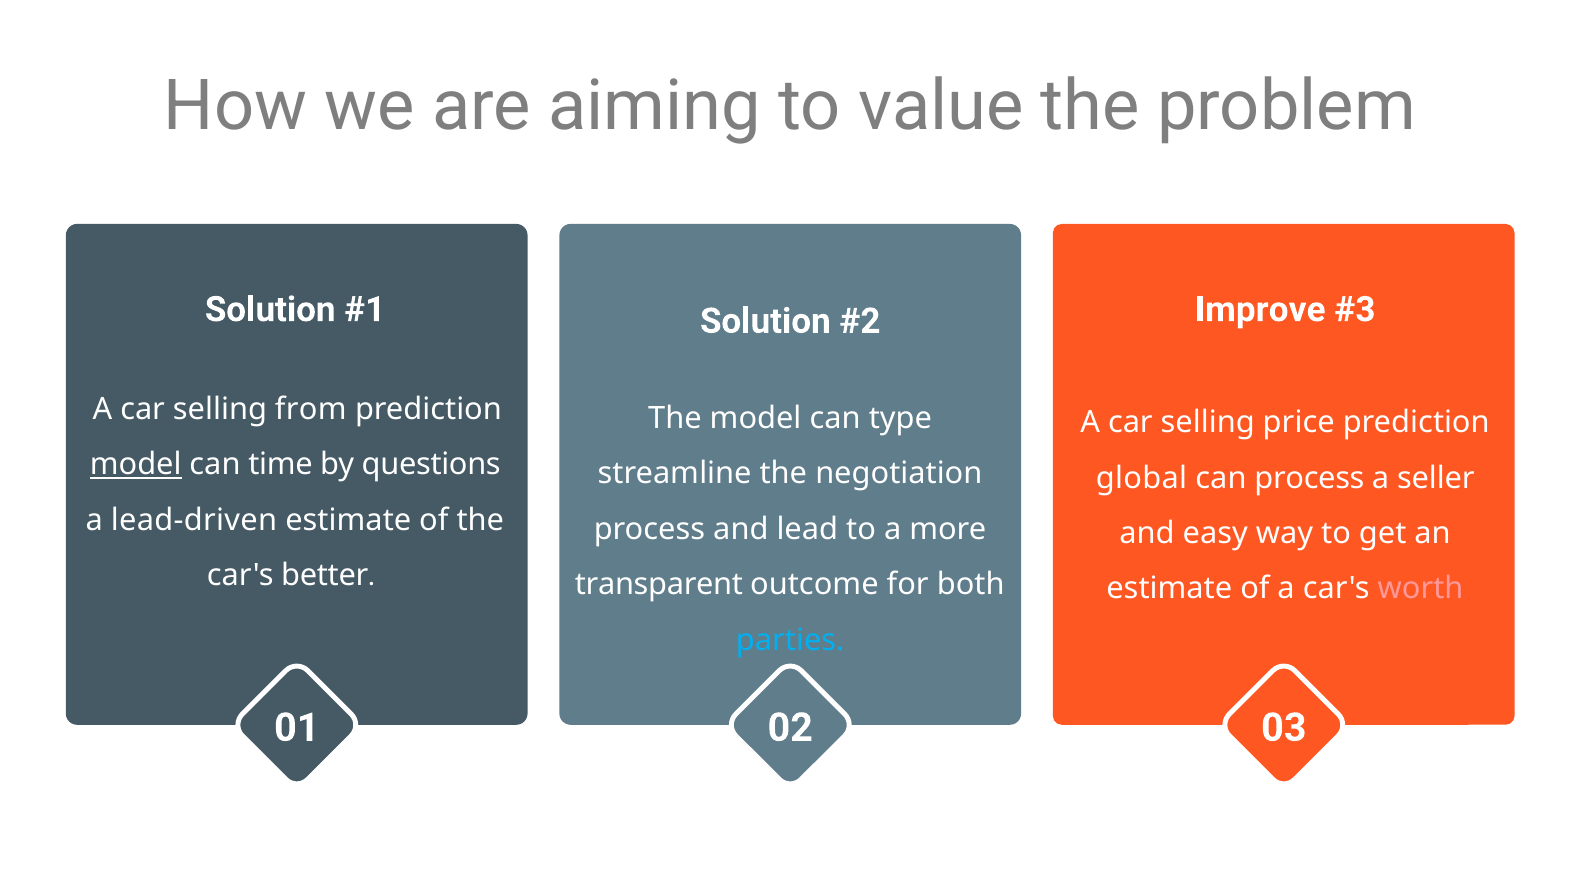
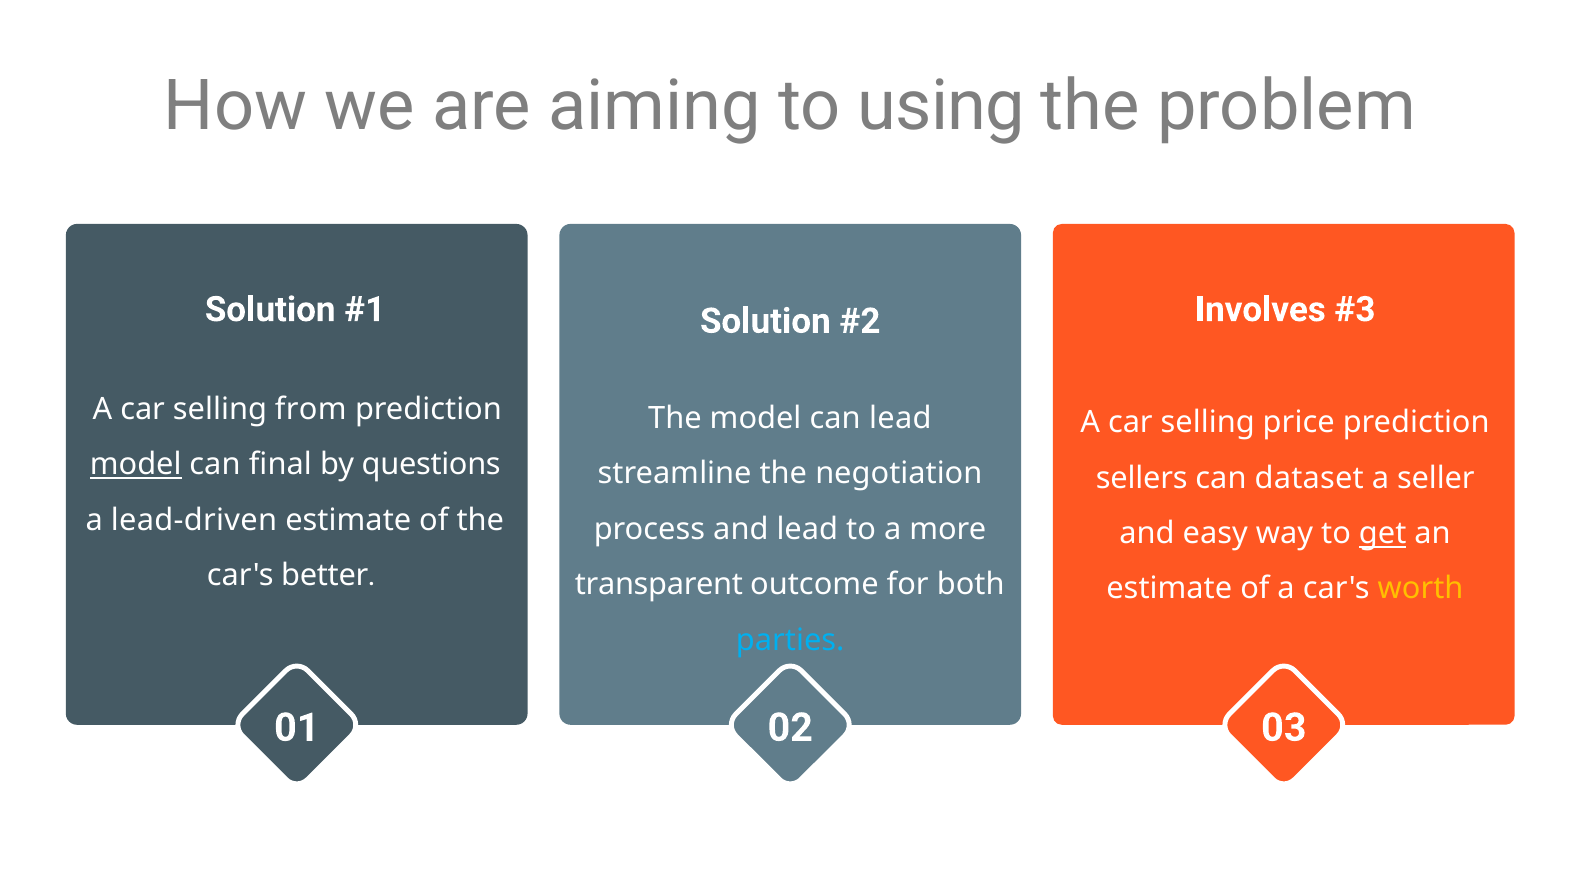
value: value -> using (941, 107)
Improve: Improve -> Involves (1260, 310)
can type: type -> lead (900, 419)
time: time -> final (280, 465)
global: global -> sellers (1142, 478)
can process: process -> dataset (1309, 478)
get underline: none -> present (1383, 534)
worth colour: pink -> yellow (1421, 589)
